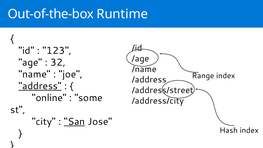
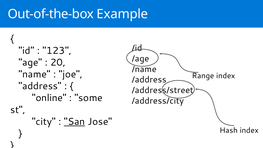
Runtime: Runtime -> Example (122, 14)
32: 32 -> 20 (58, 62)
address underline: present -> none (40, 86)
